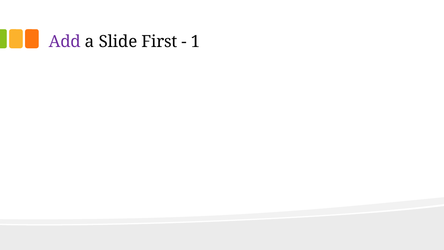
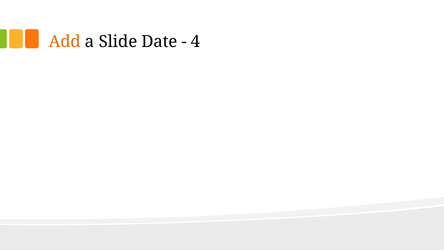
Add colour: purple -> orange (65, 42)
First: First -> Date (159, 42)
1: 1 -> 4 (196, 42)
